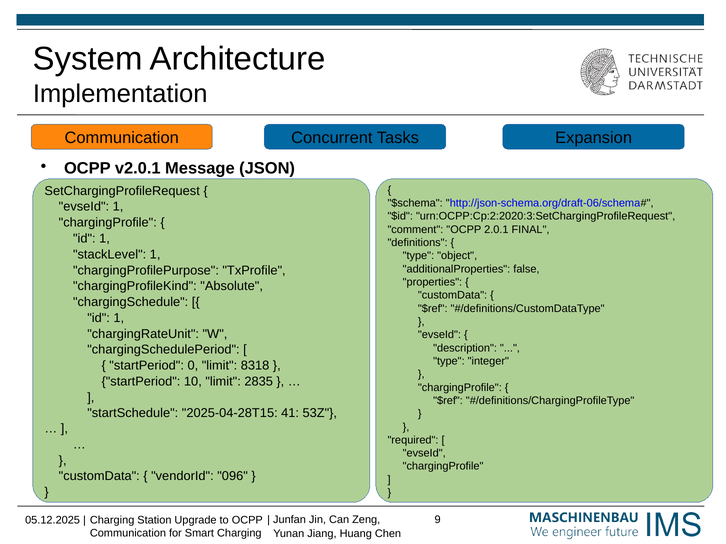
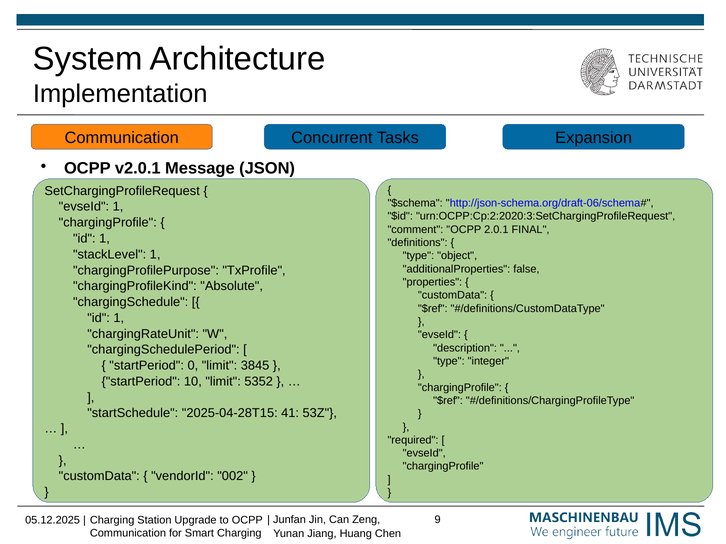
8318: 8318 -> 3845 (255, 366)
2835: 2835 -> 5352 (259, 382)
096: 096 -> 002 (233, 477)
